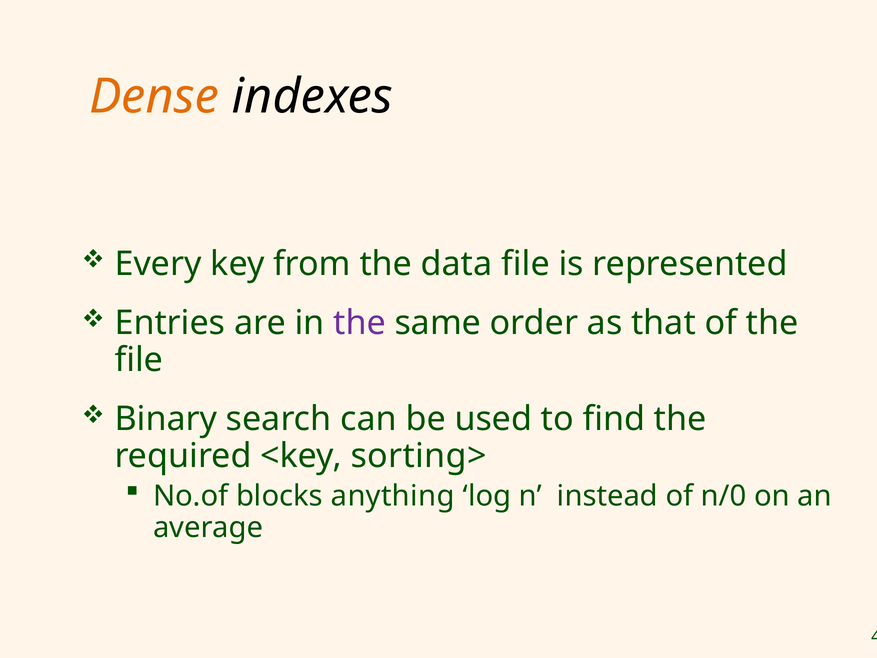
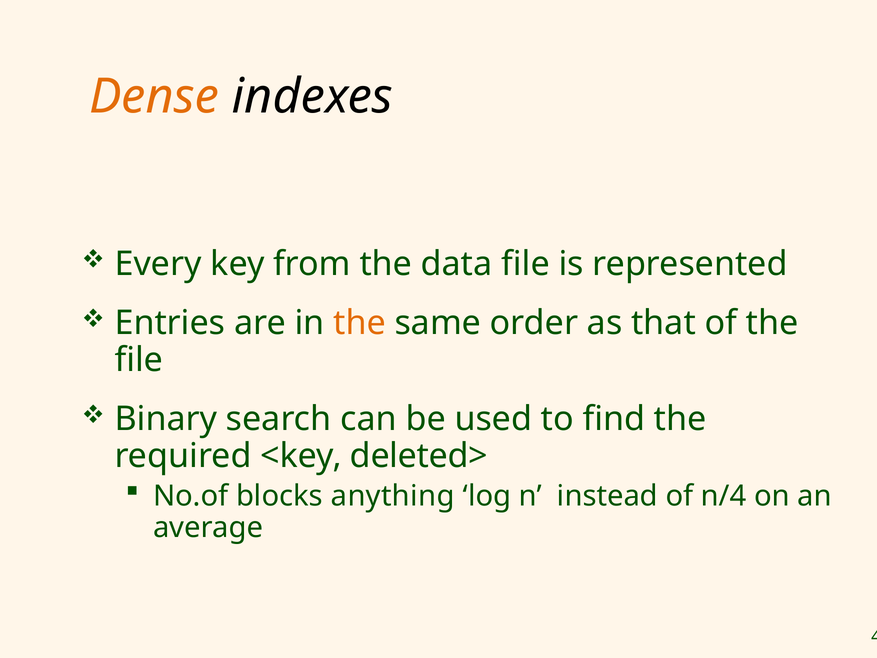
the colour: purple -> orange (360, 323)
sorting>: sorting> -> deleted> (419, 456)
n/0: n/0 -> n/4 (724, 496)
